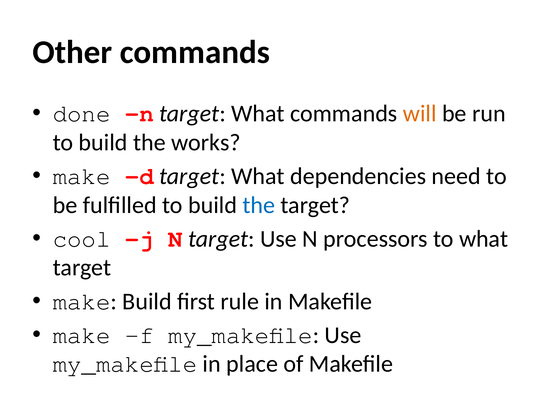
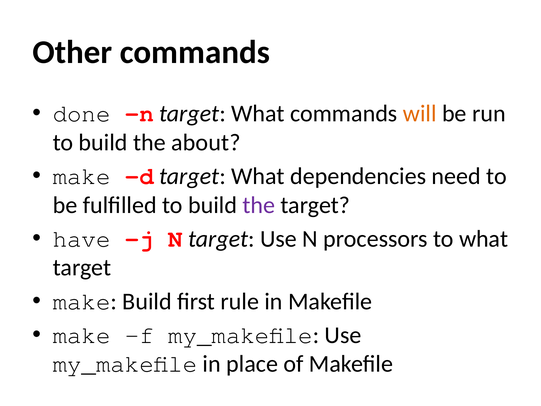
works: works -> about (206, 142)
the colour: blue -> purple (259, 205)
cool: cool -> have (82, 239)
